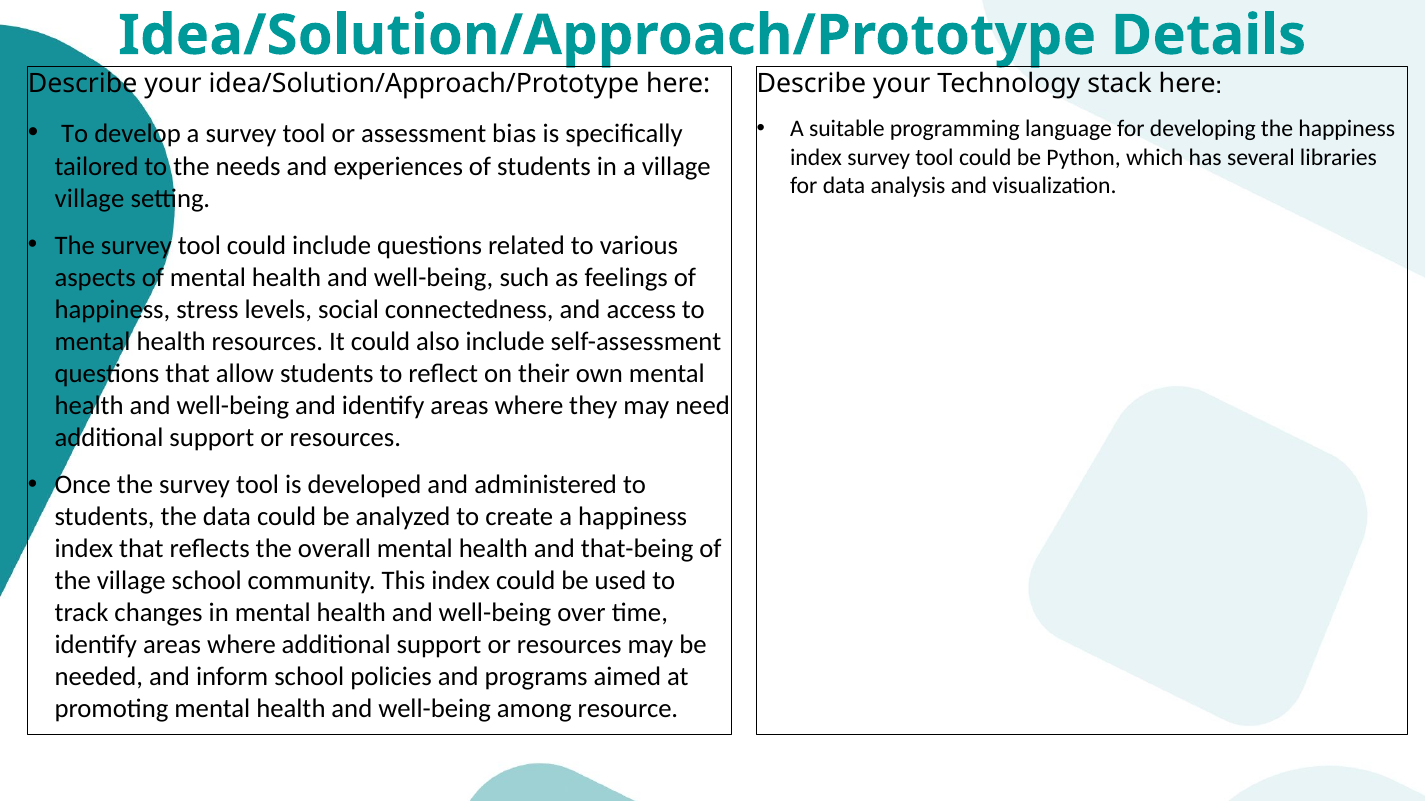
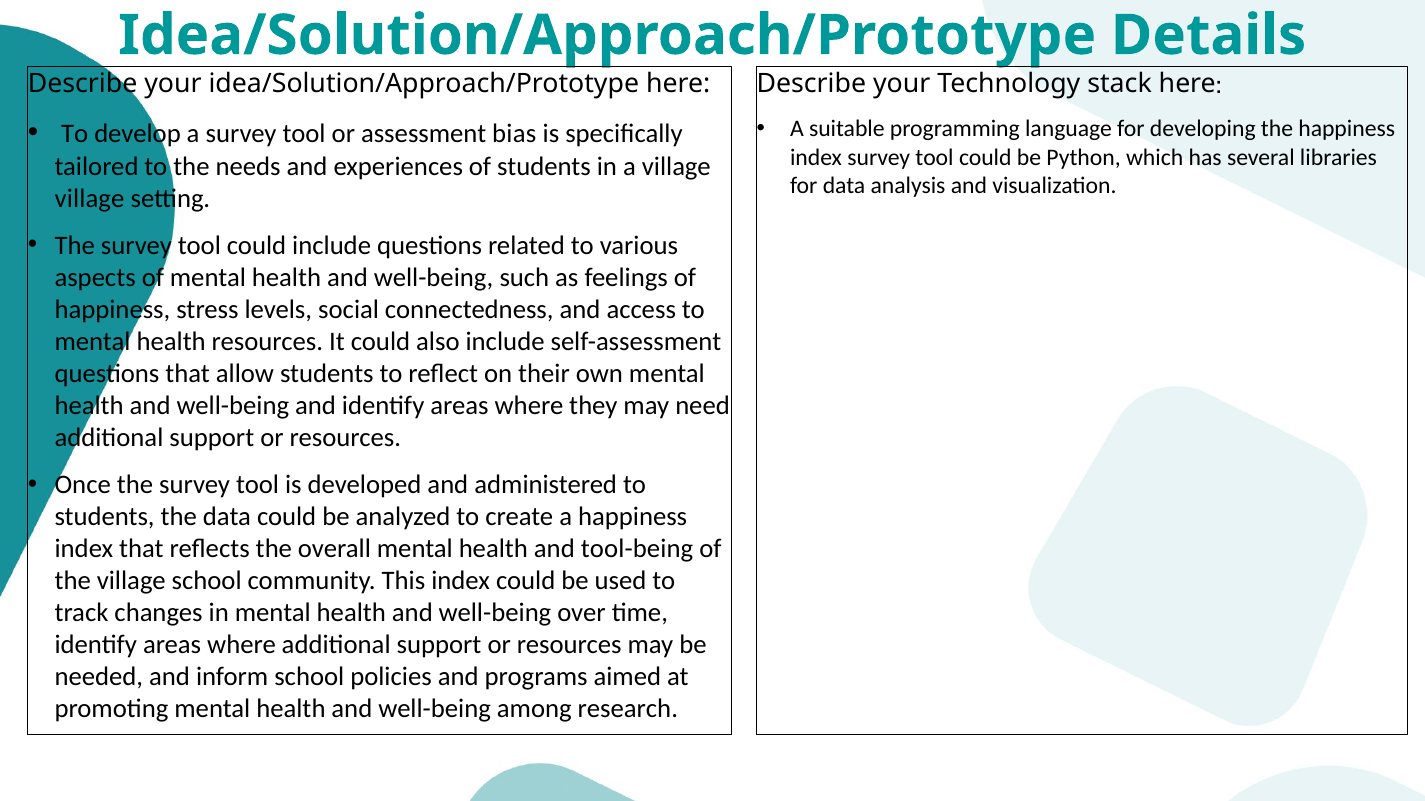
that-being: that-being -> tool-being (637, 549)
resource: resource -> research (628, 709)
